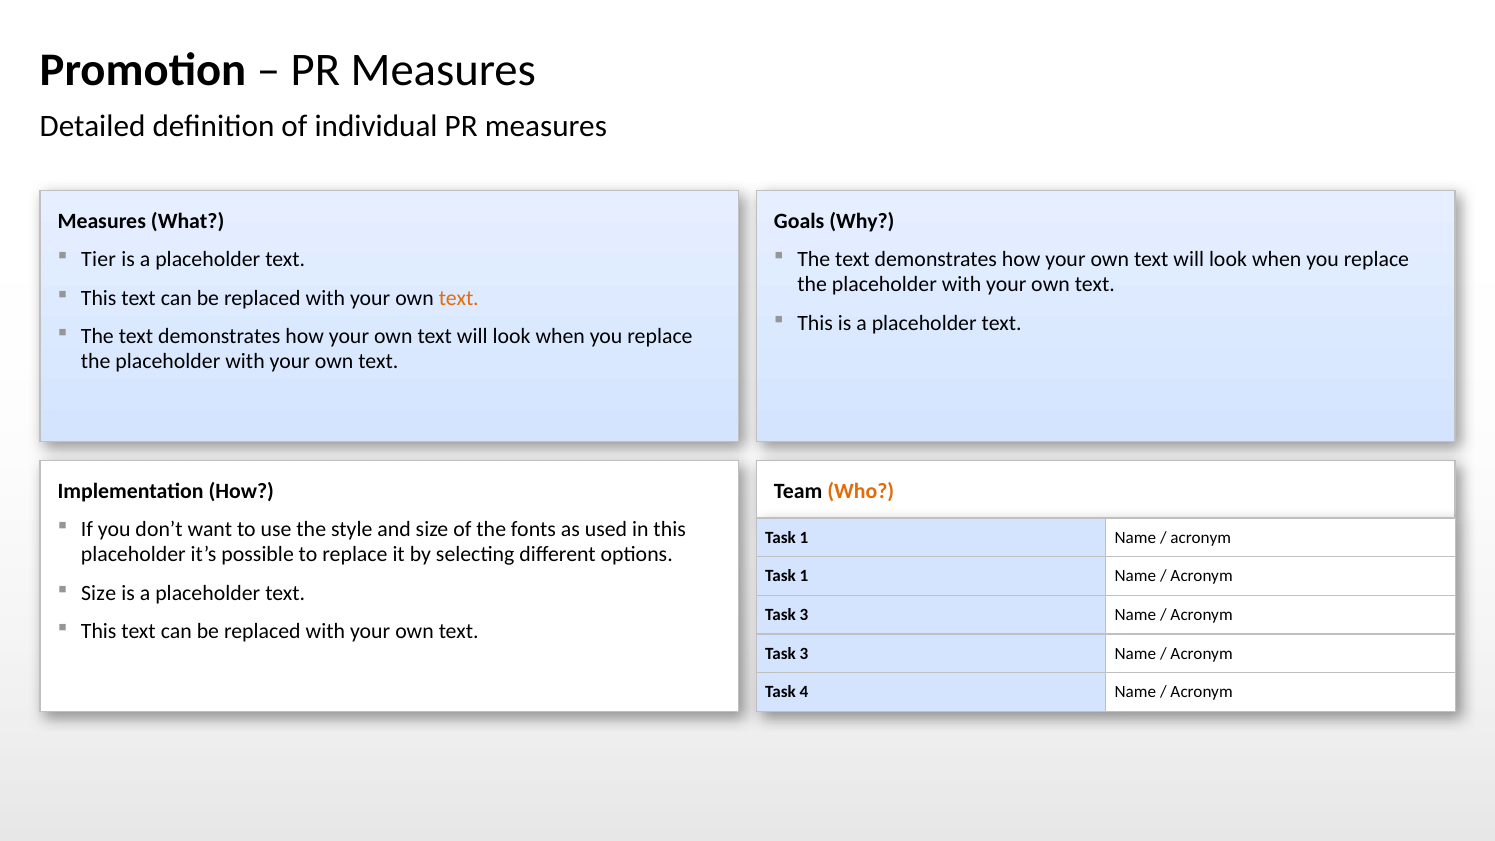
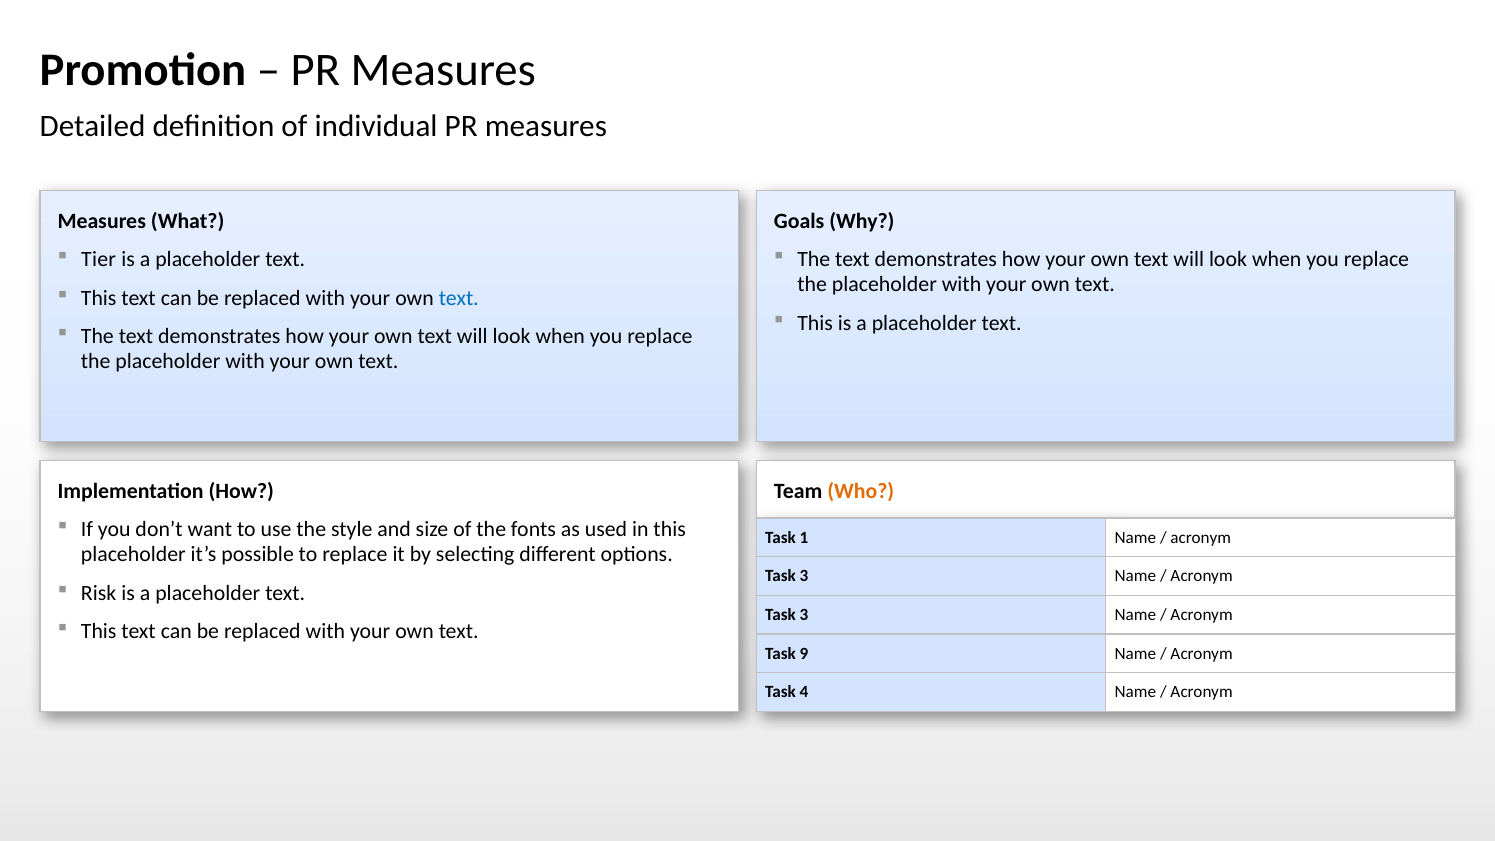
text colour: orange -> blue (459, 298)
1: 1 -> 3 (804, 576)
Size: Size -> Risk (99, 593)
3: 3 -> 9 (804, 654)
